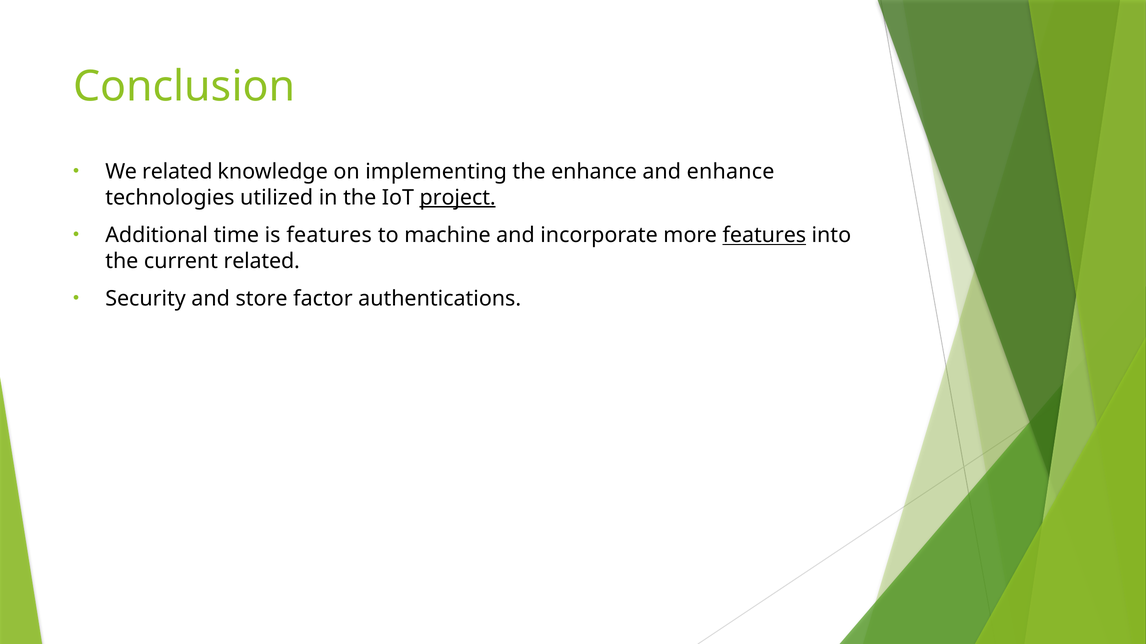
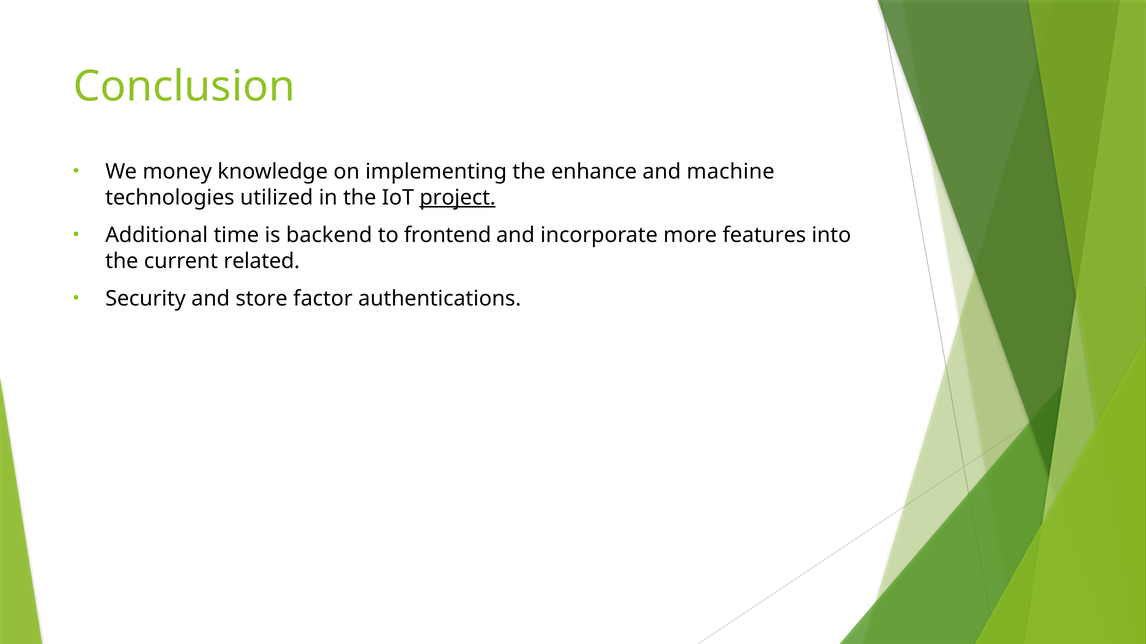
We related: related -> money (177, 172)
and enhance: enhance -> machine (731, 172)
is features: features -> backend (329, 236)
machine: machine -> frontend (448, 236)
features underline: present -> none (764, 236)
